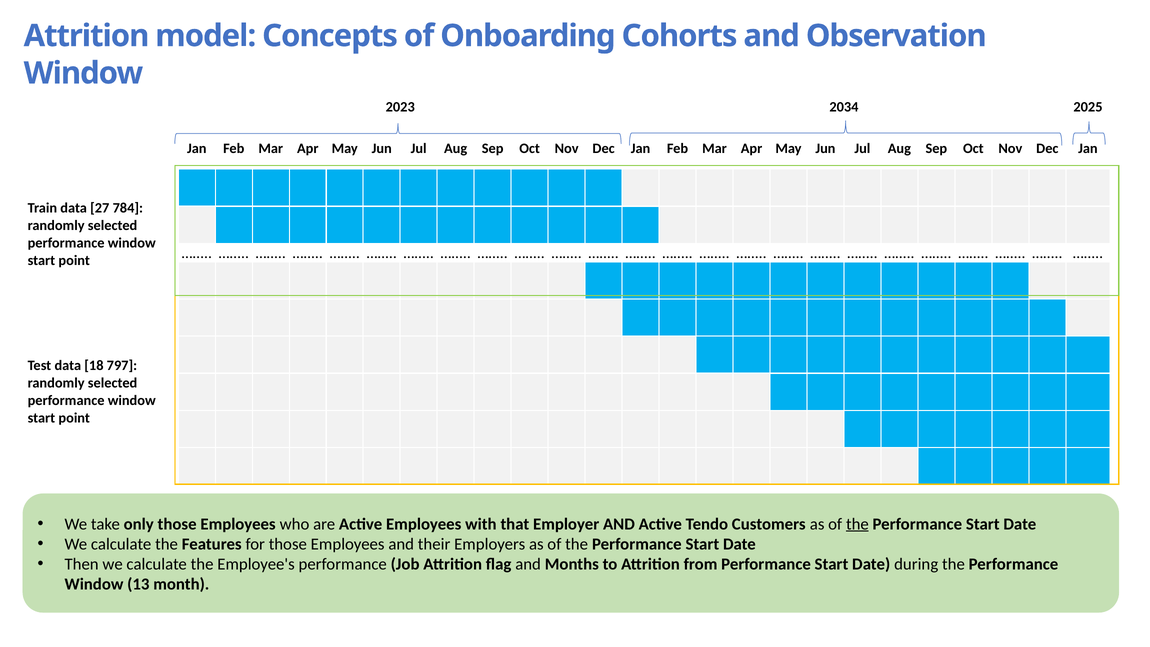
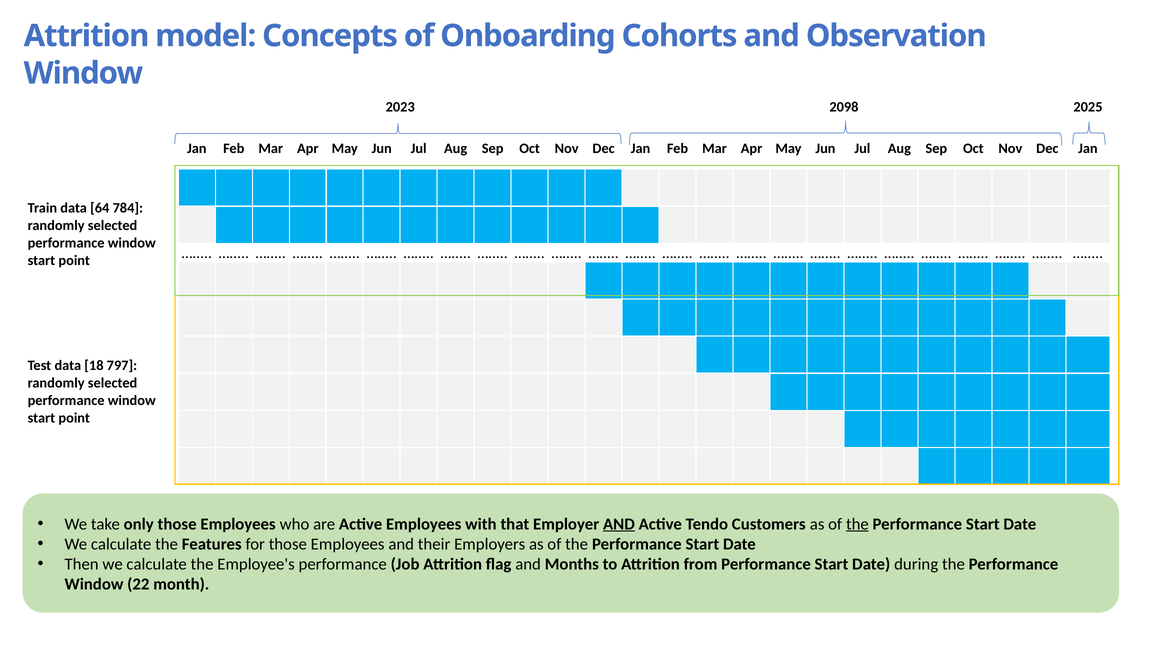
2034: 2034 -> 2098 (844, 107)
27: 27 -> 64 (100, 208)
AND underline: none -> present (619, 524)
13: 13 -> 22 (138, 584)
